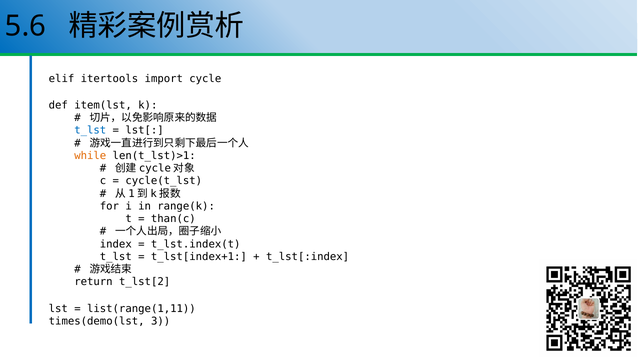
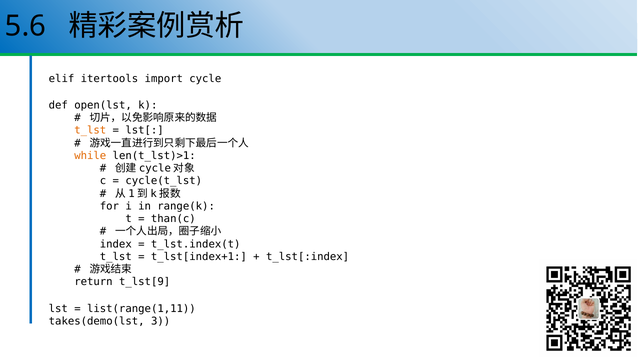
item(lst: item(lst -> open(lst (103, 105)
t_lst colour: blue -> orange (90, 131)
t_lst[2: t_lst[2 -> t_lst[9 (145, 282)
times(demo(lst: times(demo(lst -> takes(demo(lst (97, 322)
